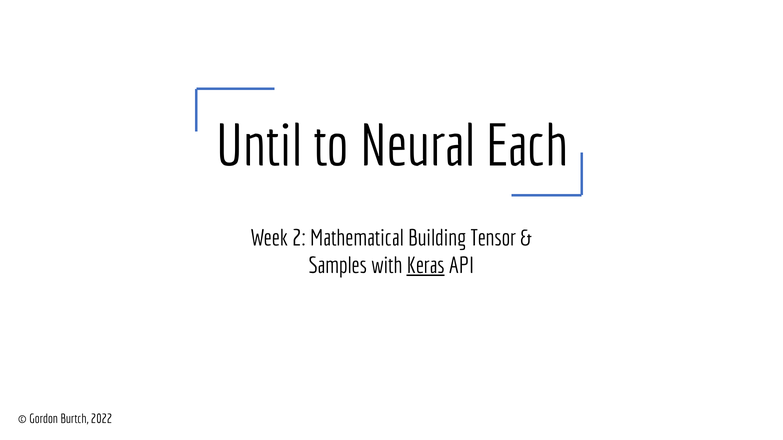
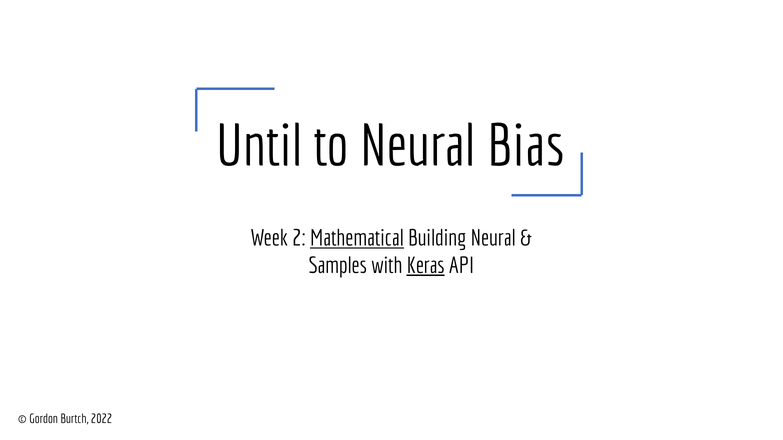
Each: Each -> Bias (526, 147)
Mathematical underline: none -> present (357, 238)
Building Tensor: Tensor -> Neural (493, 238)
